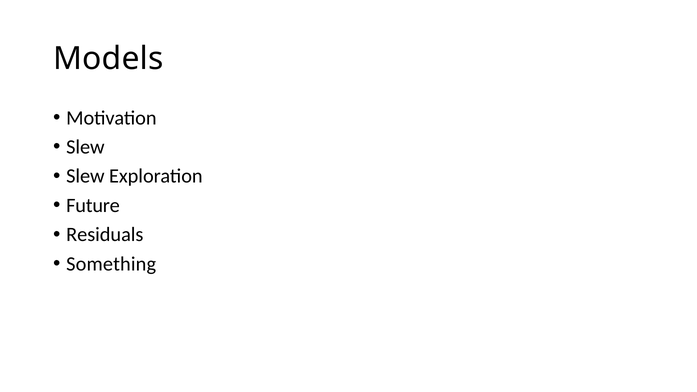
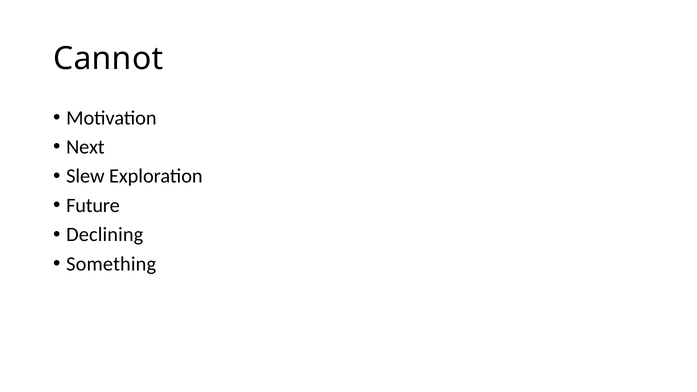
Models: Models -> Cannot (108, 59)
Slew: Slew -> Next (85, 147)
Residuals: Residuals -> Declining (105, 235)
